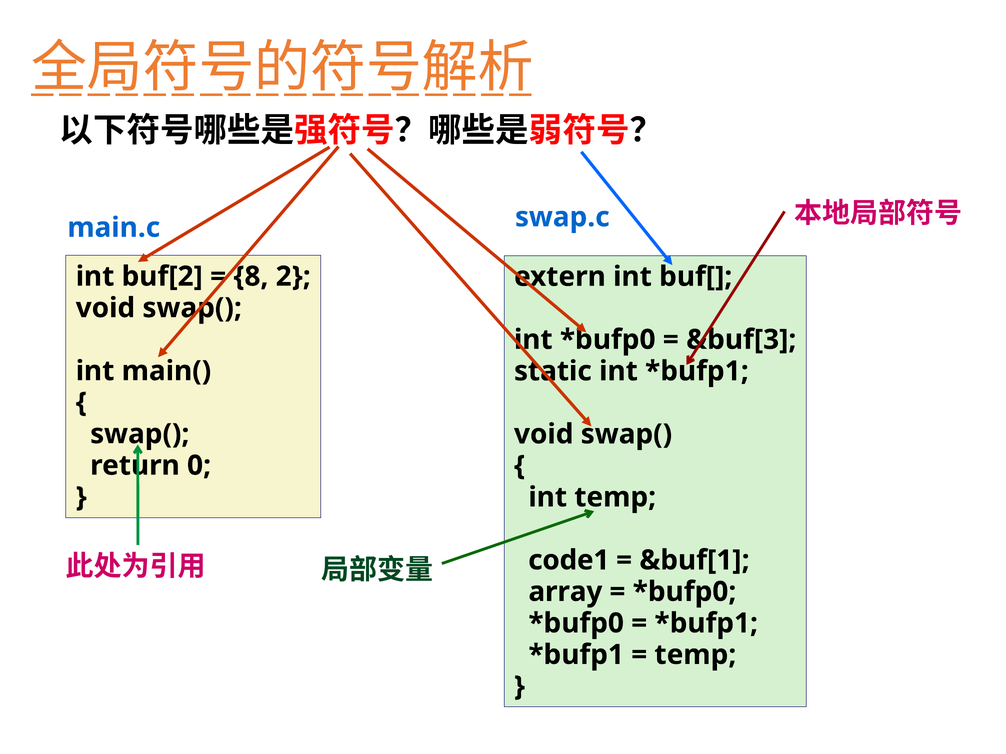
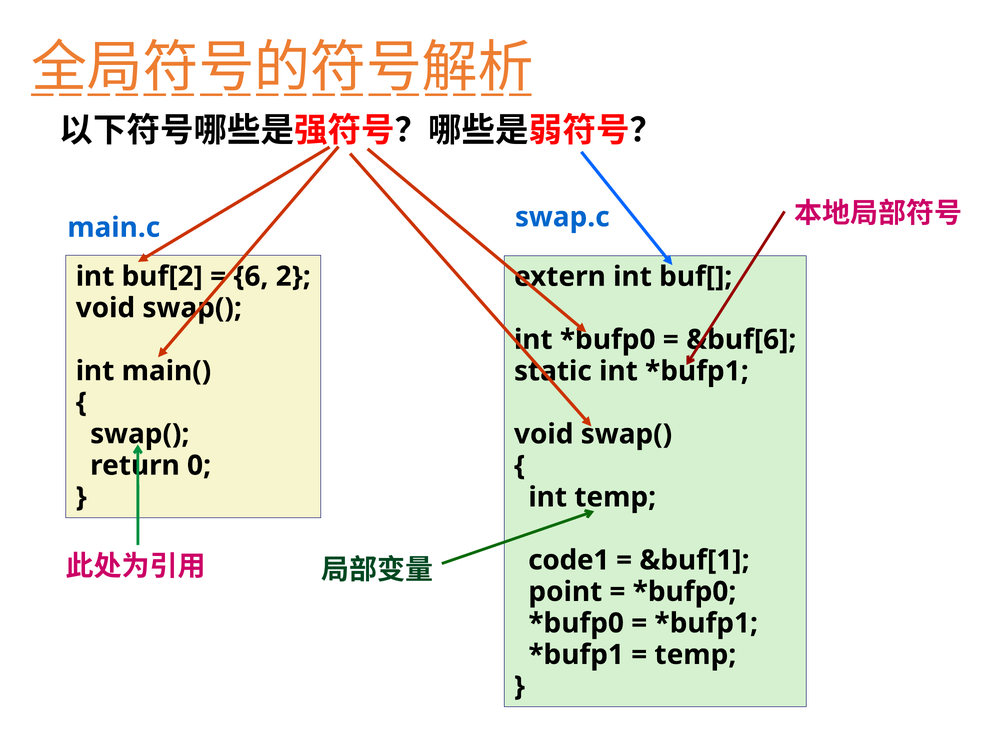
8: 8 -> 6 (251, 277)
&buf[3: &buf[3 -> &buf[6 (741, 340)
array: array -> point (565, 592)
